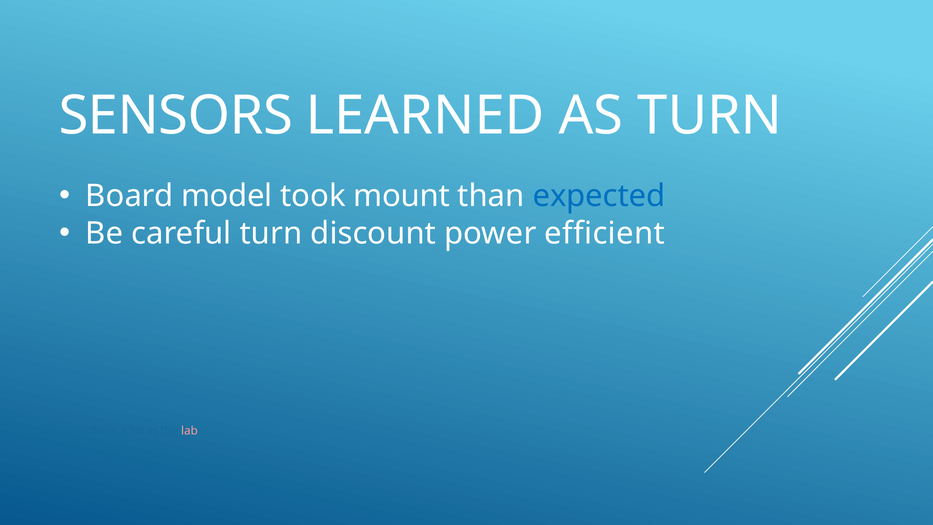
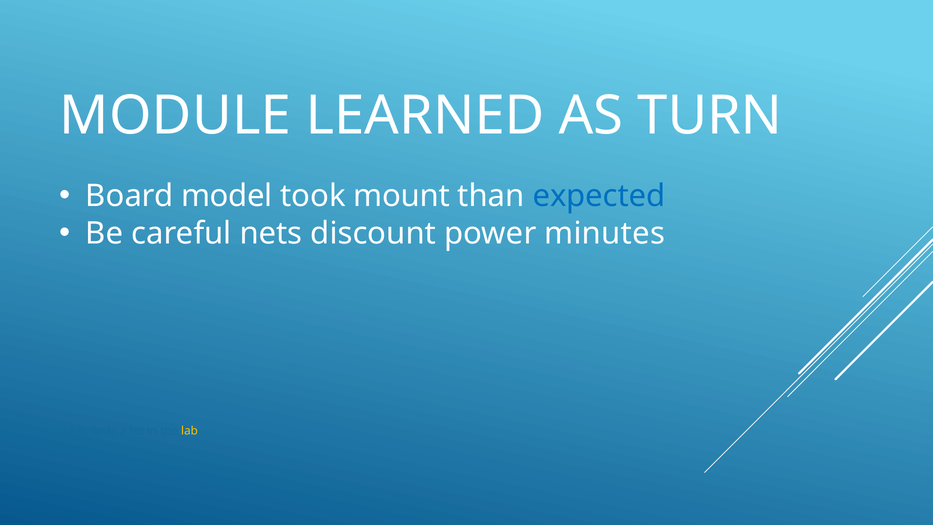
SENSORS: SENSORS -> MODULE (175, 116)
careful turn: turn -> nets (271, 233)
efficient: efficient -> minutes (605, 233)
lab colour: pink -> yellow (189, 431)
